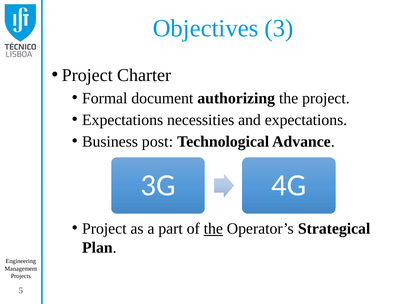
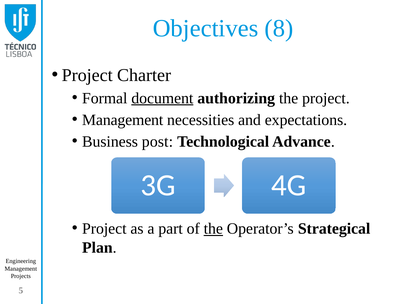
3: 3 -> 8 (279, 28)
document underline: none -> present (162, 98)
Expectations: Expectations -> Management (123, 120)
